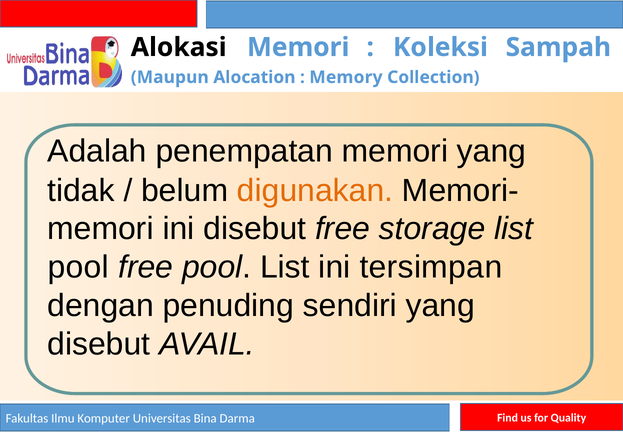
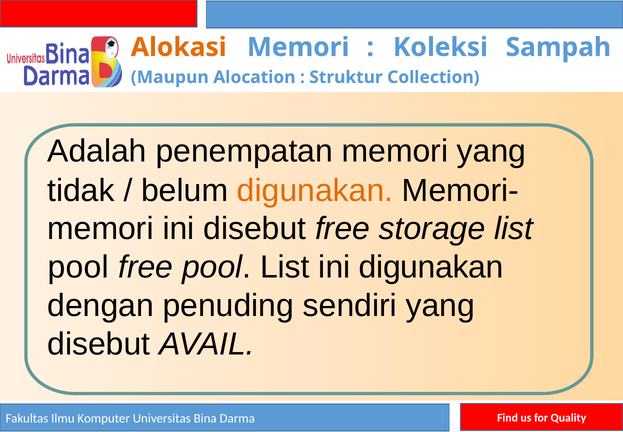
Alokasi colour: black -> orange (179, 47)
Memory: Memory -> Struktur (346, 77)
ini tersimpan: tersimpan -> digunakan (431, 267)
